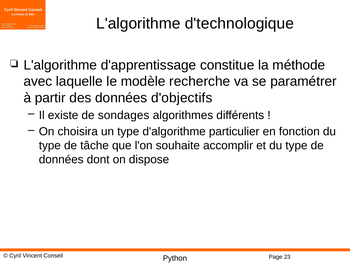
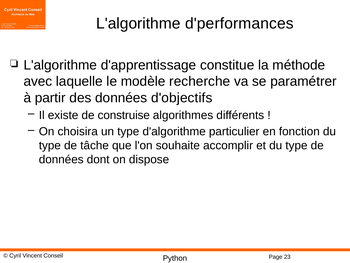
d'technologique: d'technologique -> d'performances (239, 23)
sondages: sondages -> construise (124, 115)
